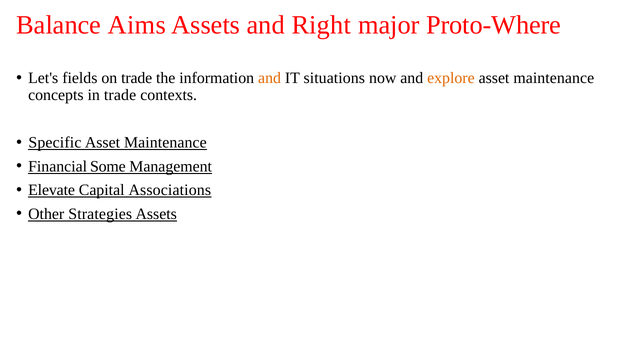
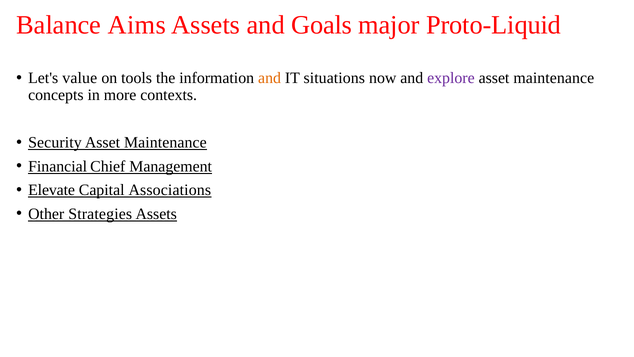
Right: Right -> Goals (322, 25)
Proto-Where: Proto-Where -> Proto-Liquid (494, 25)
fields: fields -> value (80, 78)
on trade: trade -> tools (137, 78)
explore colour: orange -> purple (451, 78)
in trade: trade -> more (120, 95)
Specific: Specific -> Security (55, 142)
Some: Some -> Chief (108, 166)
